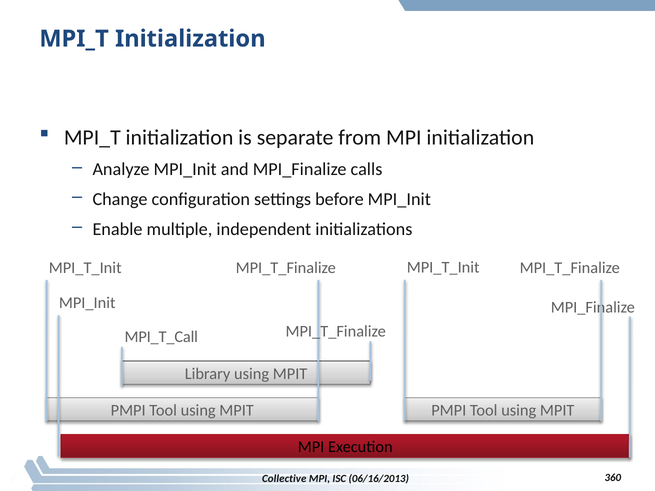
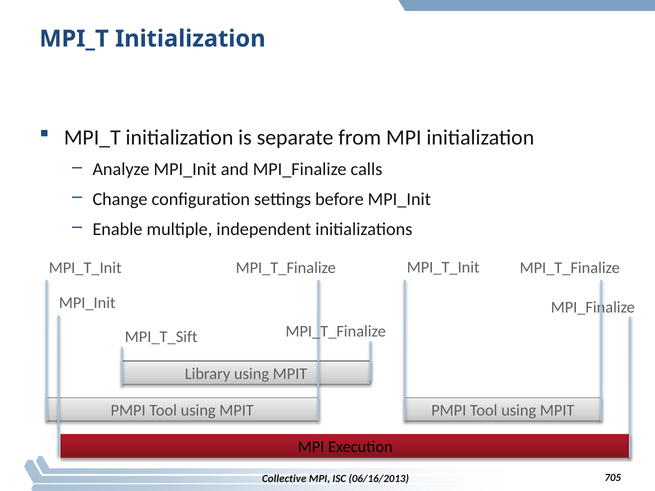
MPI_T_Call: MPI_T_Call -> MPI_T_Sift (161, 337)
360: 360 -> 705 (613, 478)
